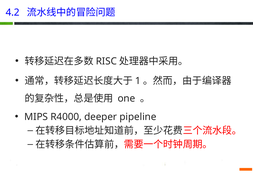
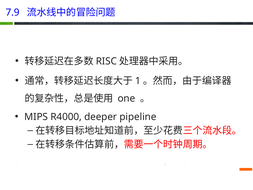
4.2: 4.2 -> 7.9 (13, 12)
